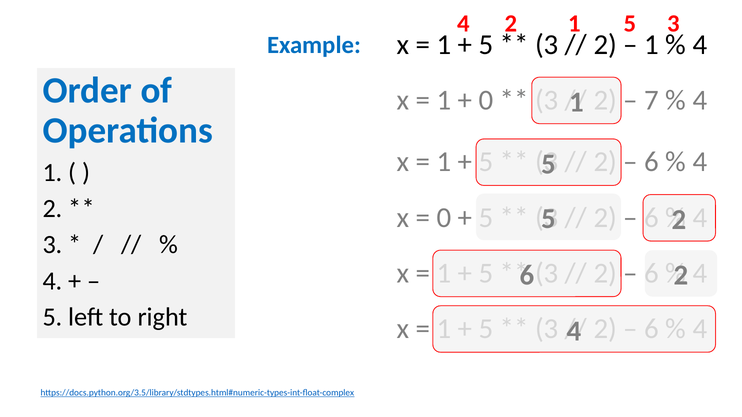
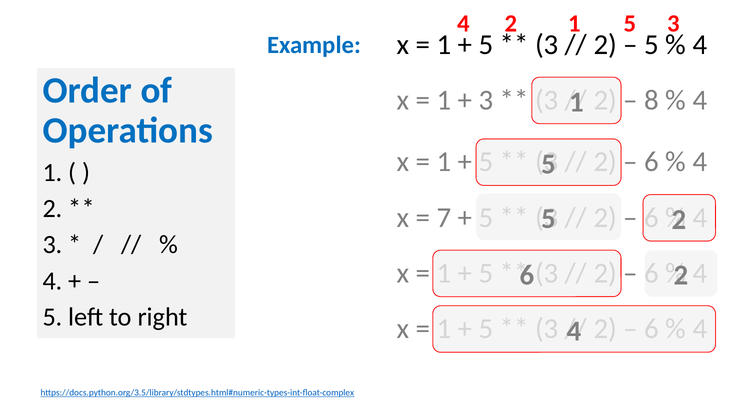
1: 1 -> 5 (652, 45)
0: 0 -> 3 (486, 100)
7: 7 -> 8 (652, 100)
0: 0 -> 7 (444, 218)
